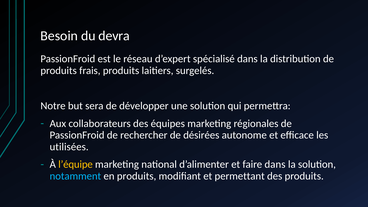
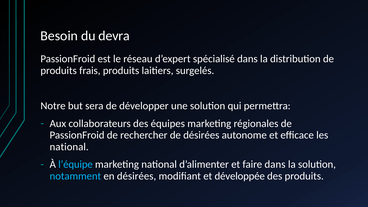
utilisées: utilisées -> national (69, 147)
l’équipe colour: yellow -> light blue (76, 164)
en produits: produits -> désirées (137, 176)
permettant: permettant -> développée (240, 176)
